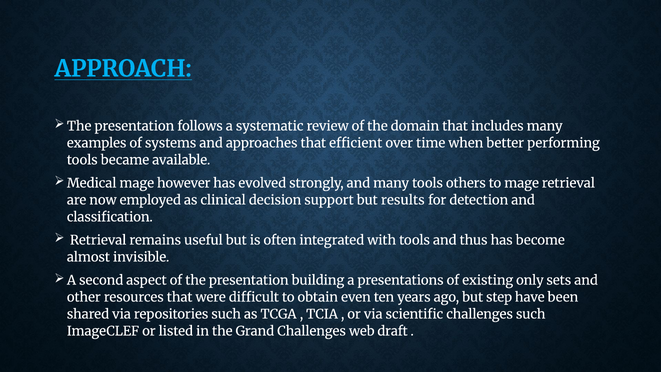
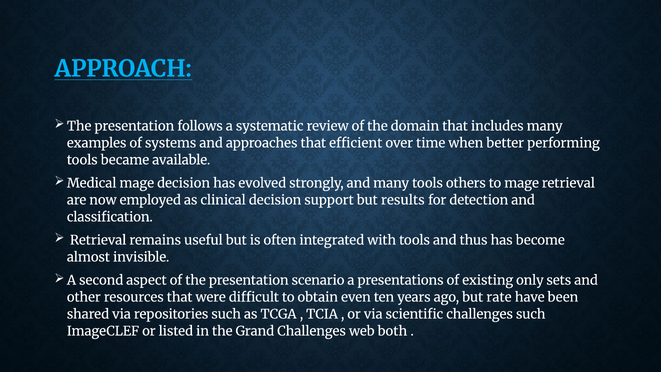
mage however: however -> decision (184, 183)
building: building -> scenario (318, 280)
step: step -> rate (499, 297)
draft: draft -> both (392, 331)
